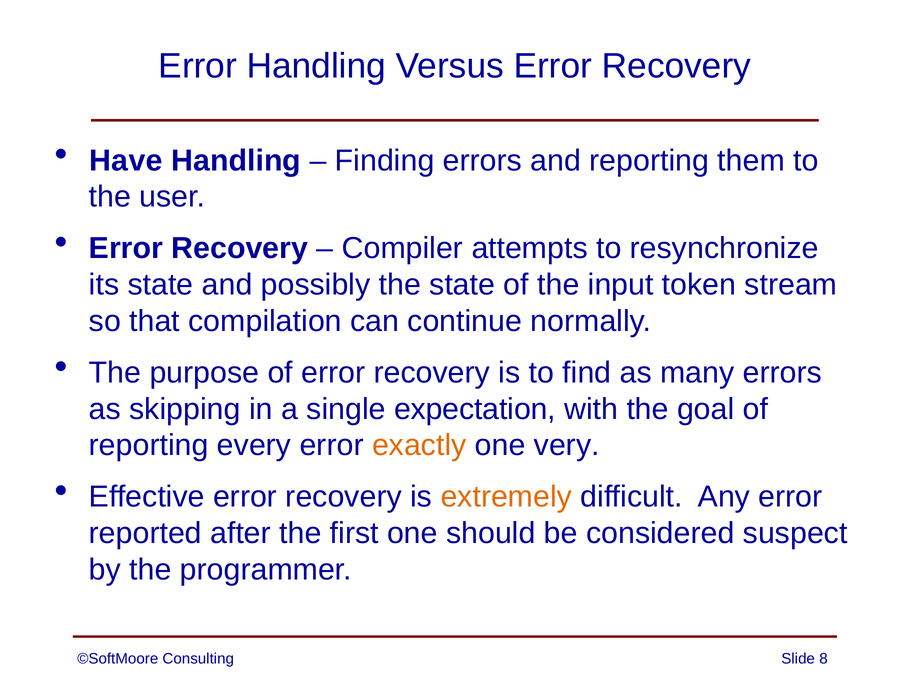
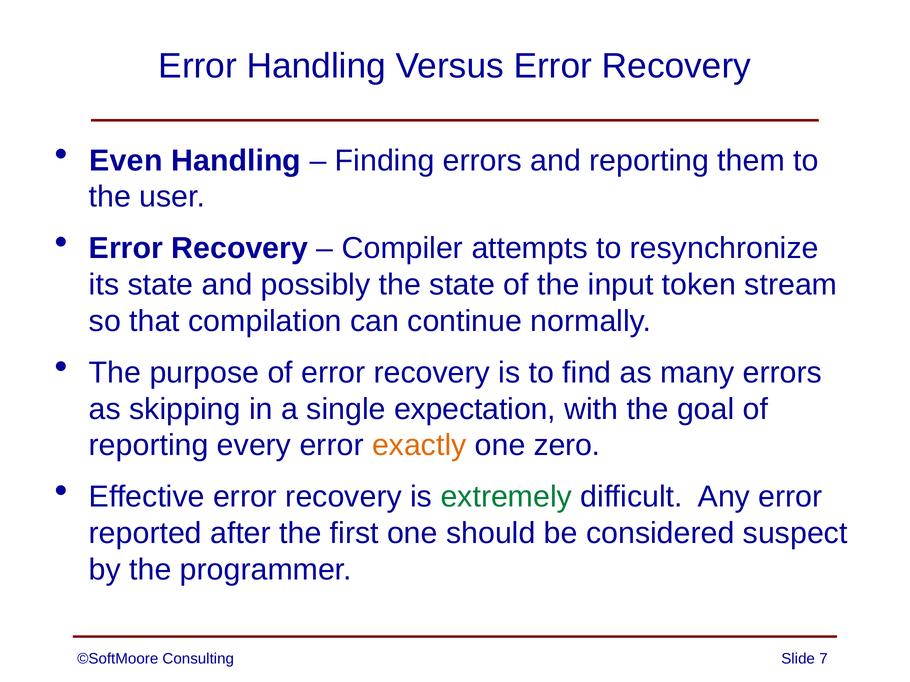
Have: Have -> Even (126, 161)
very: very -> zero (567, 446)
extremely colour: orange -> green (506, 497)
8: 8 -> 7 (823, 659)
